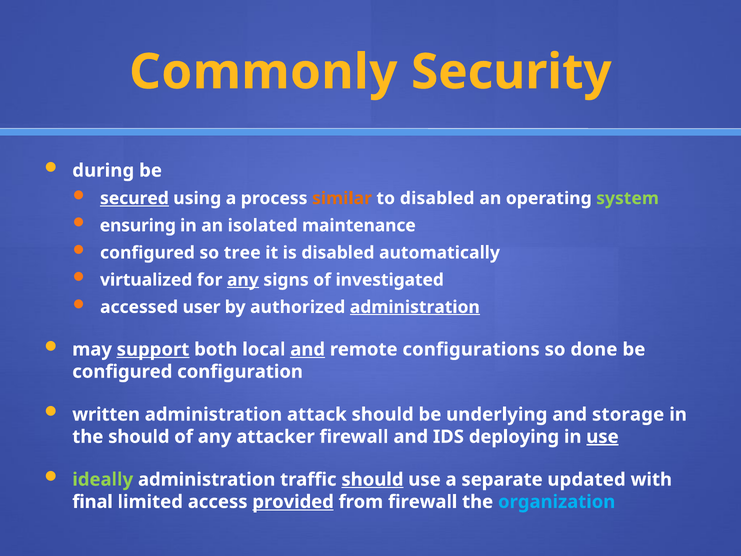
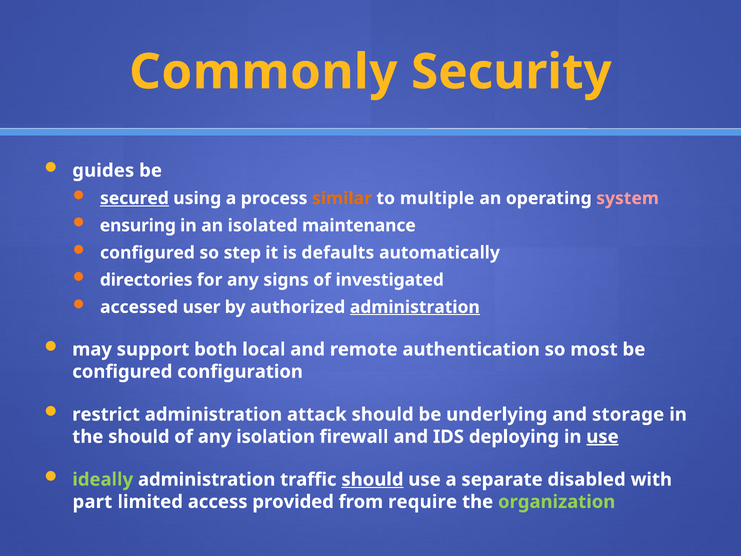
during: during -> guides (103, 171)
to disabled: disabled -> multiple (437, 198)
system colour: light green -> pink (628, 198)
tree: tree -> step (242, 253)
is disabled: disabled -> defaults (338, 253)
virtualized: virtualized -> directories (146, 280)
any underline: present -> none (243, 280)
support underline: present -> none (153, 349)
and underline: present -> none (308, 349)
configurations: configurations -> authentication (471, 349)
done: done -> most (594, 349)
written: written -> restrict (106, 414)
attacker: attacker -> isolation (276, 437)
updated: updated -> disabled (587, 479)
final: final -> part (92, 502)
provided underline: present -> none (293, 502)
from firewall: firewall -> require (423, 502)
organization colour: light blue -> light green (557, 502)
